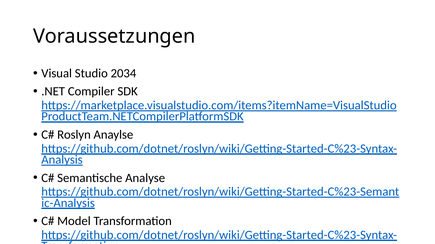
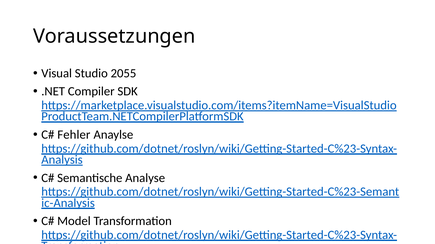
2034: 2034 -> 2055 (123, 74)
Roslyn: Roslyn -> Fehler (74, 135)
